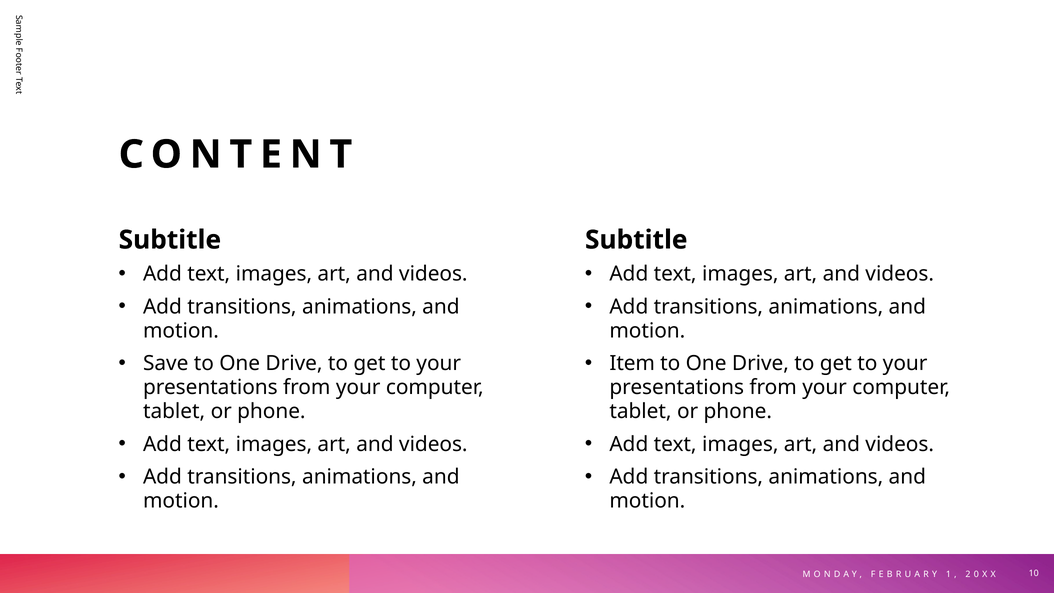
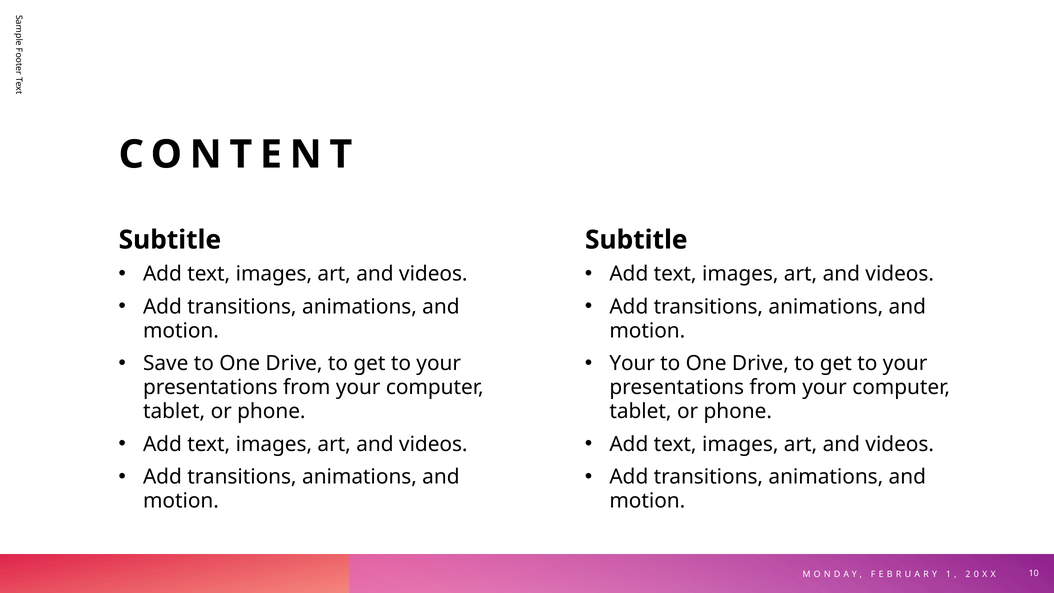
Item: Item -> Your (632, 363)
